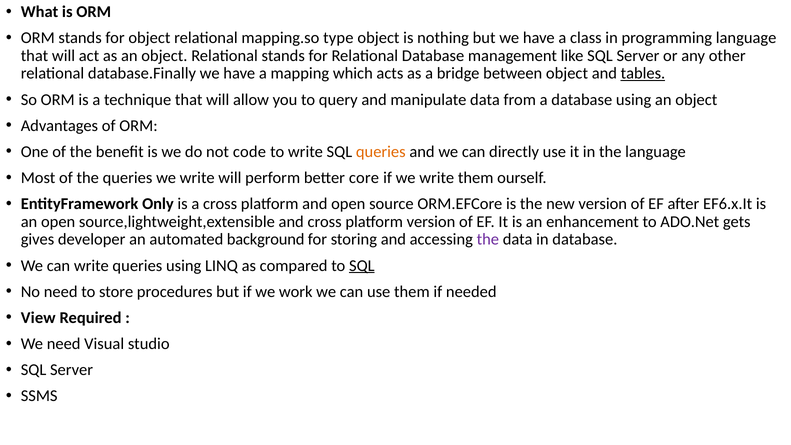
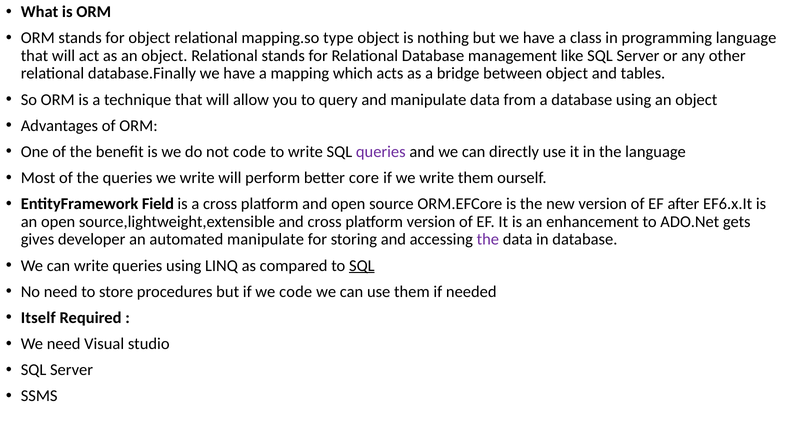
tables underline: present -> none (643, 74)
queries colour: orange -> purple (381, 152)
Only: Only -> Field (158, 204)
automated background: background -> manipulate (266, 239)
we work: work -> code (296, 292)
View: View -> Itself (38, 318)
